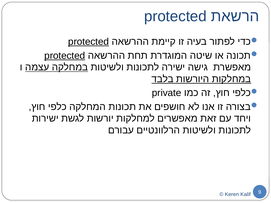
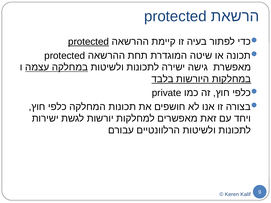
protected underline: present -> none (65, 56)
